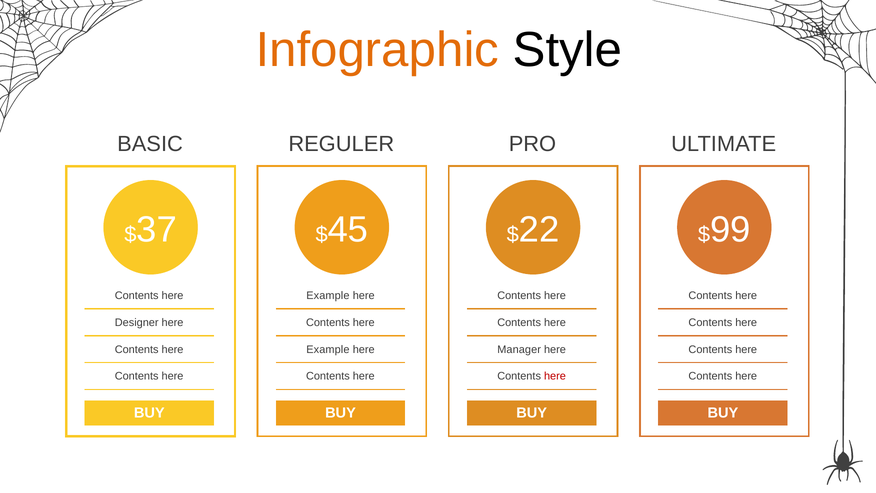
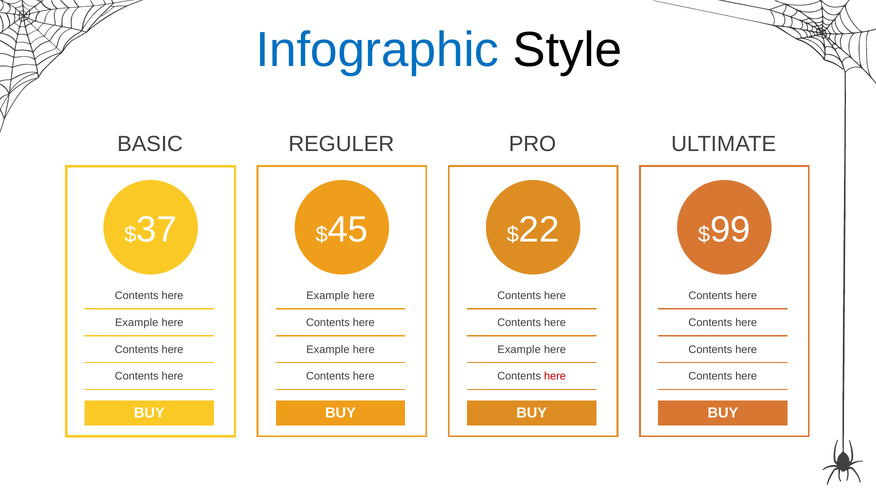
Infographic colour: orange -> blue (377, 50)
Designer: Designer -> Example (137, 322)
Manager: Manager -> Example (519, 349)
